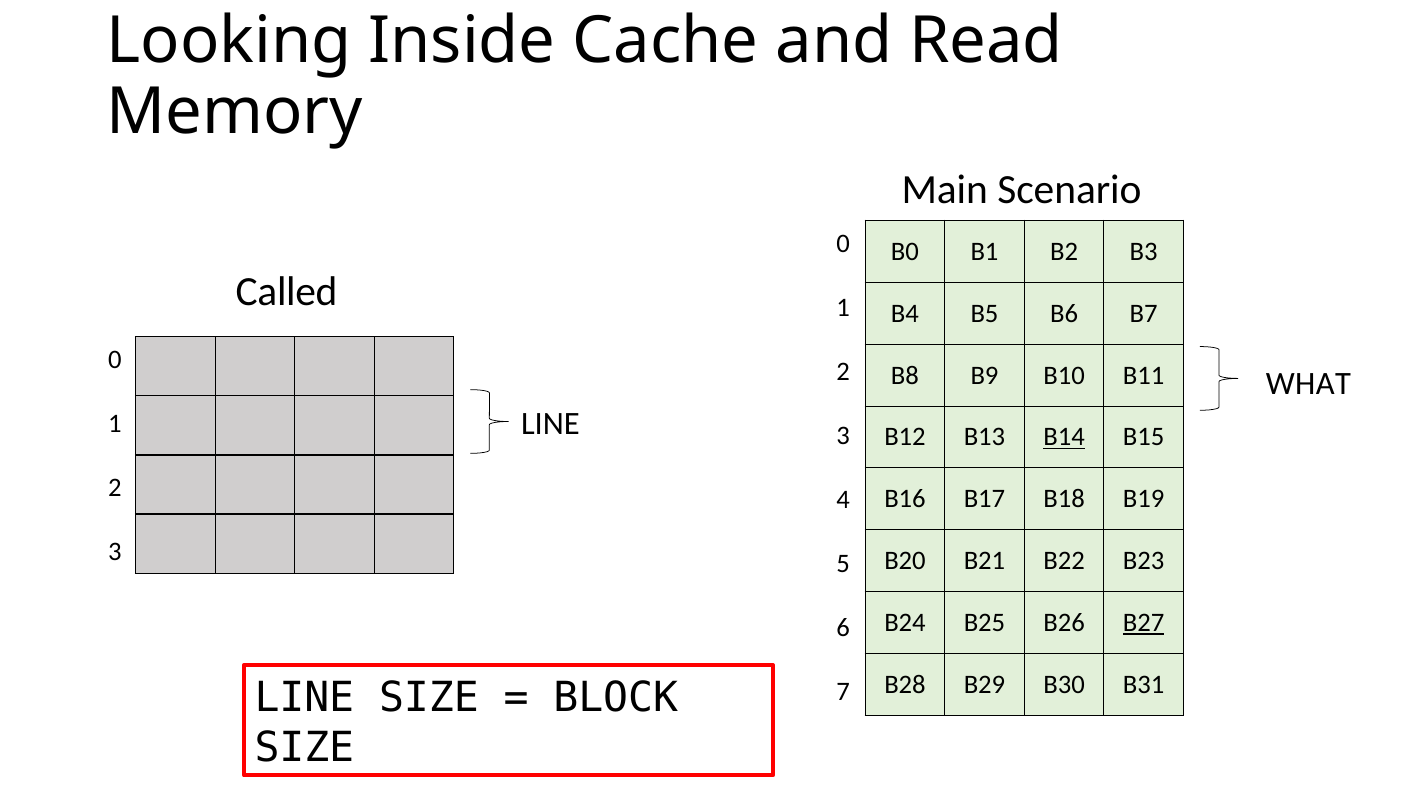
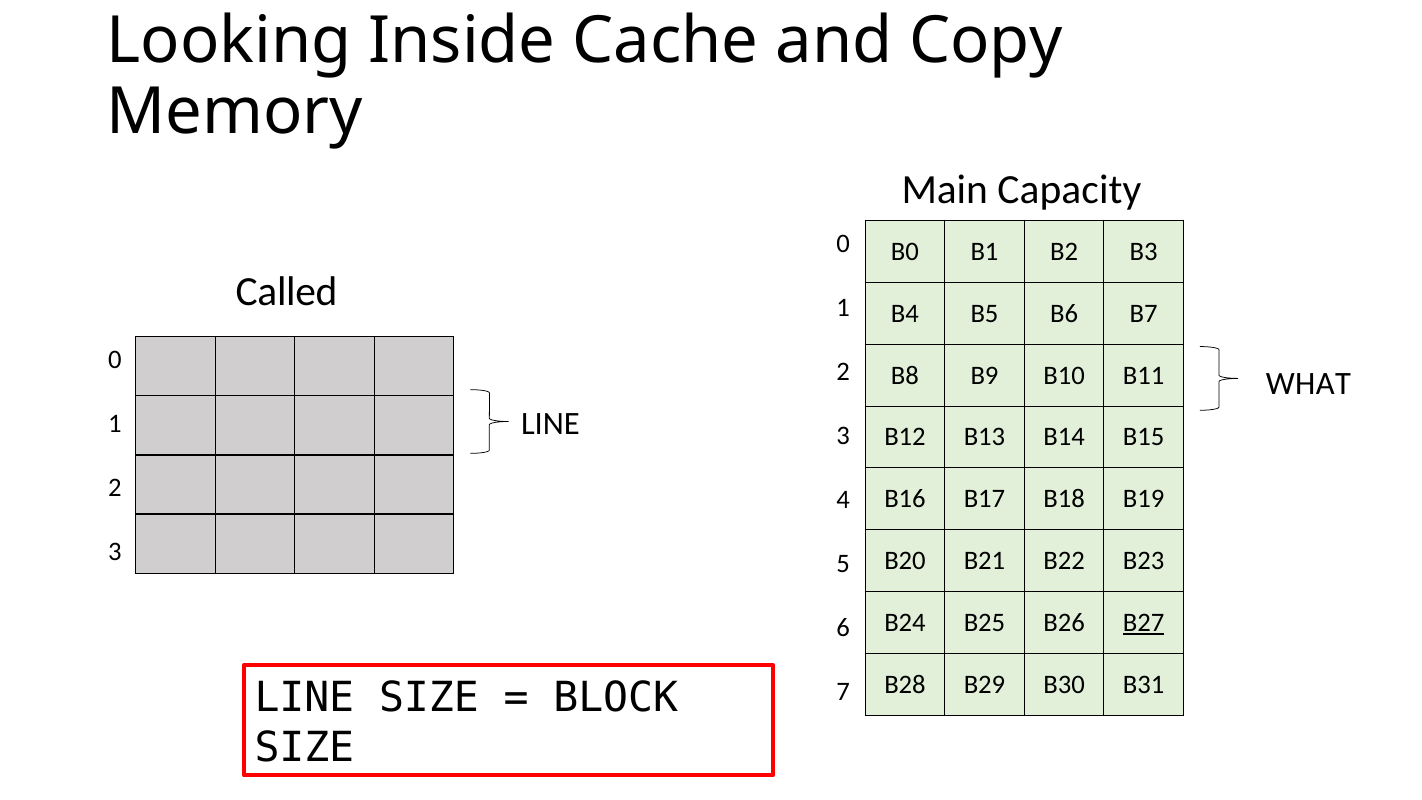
Read: Read -> Copy (986, 41)
Scenario: Scenario -> Capacity (1069, 190)
B14 underline: present -> none (1064, 437)
